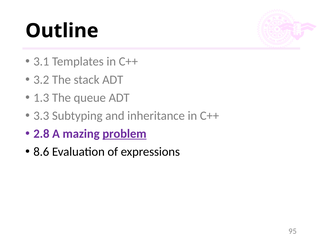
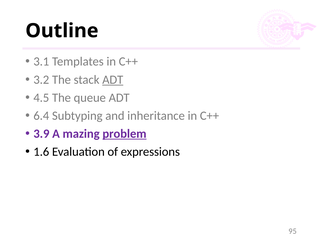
ADT underline: none -> present (113, 79)
1.3: 1.3 -> 4.5 (41, 97)
3.3: 3.3 -> 6.4 (41, 115)
2.8: 2.8 -> 3.9 (41, 133)
8.6: 8.6 -> 1.6 (41, 151)
